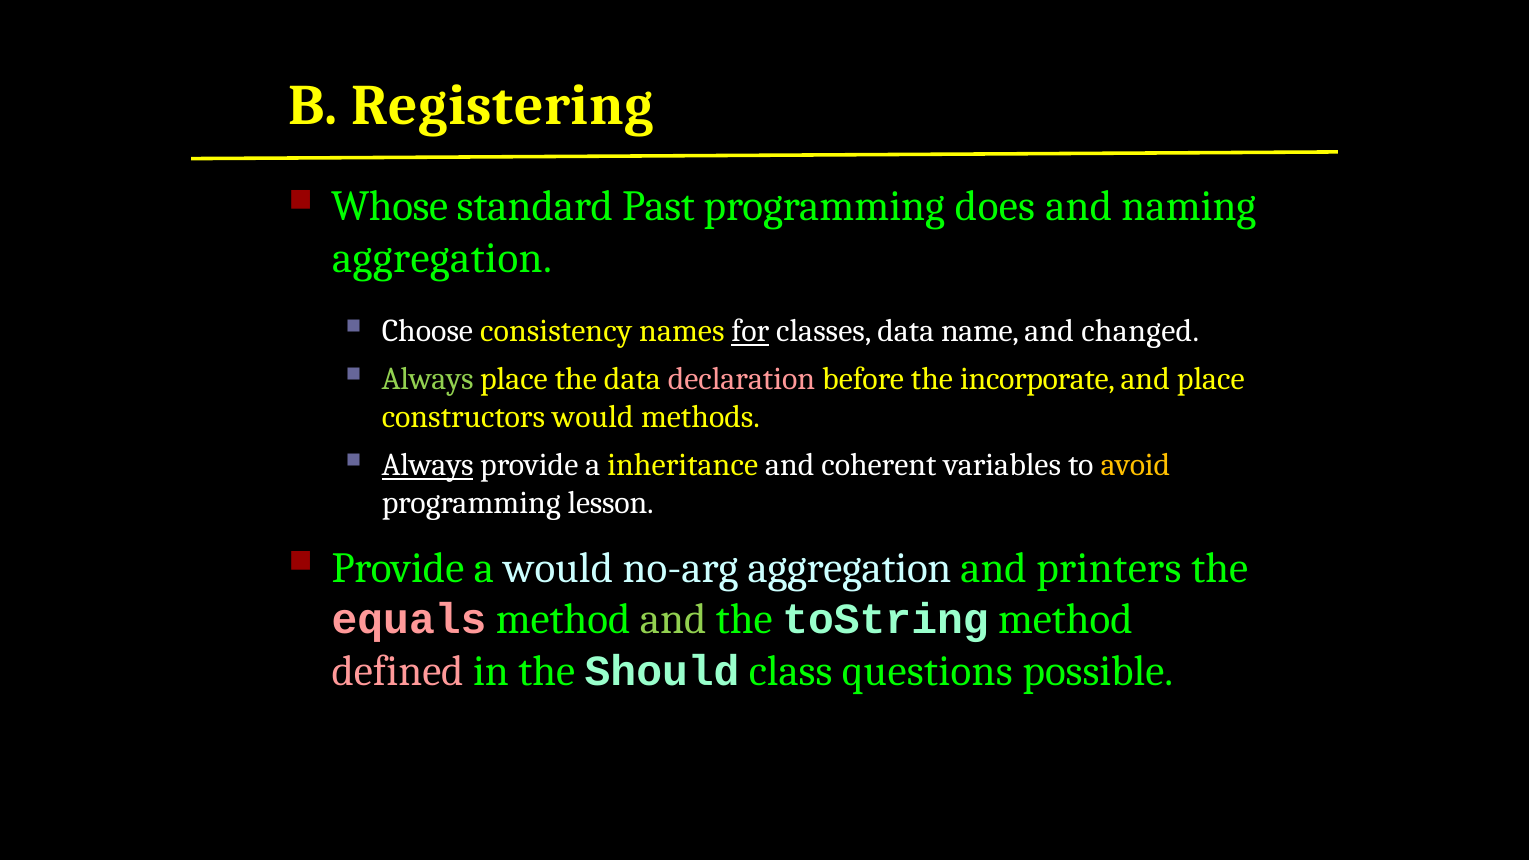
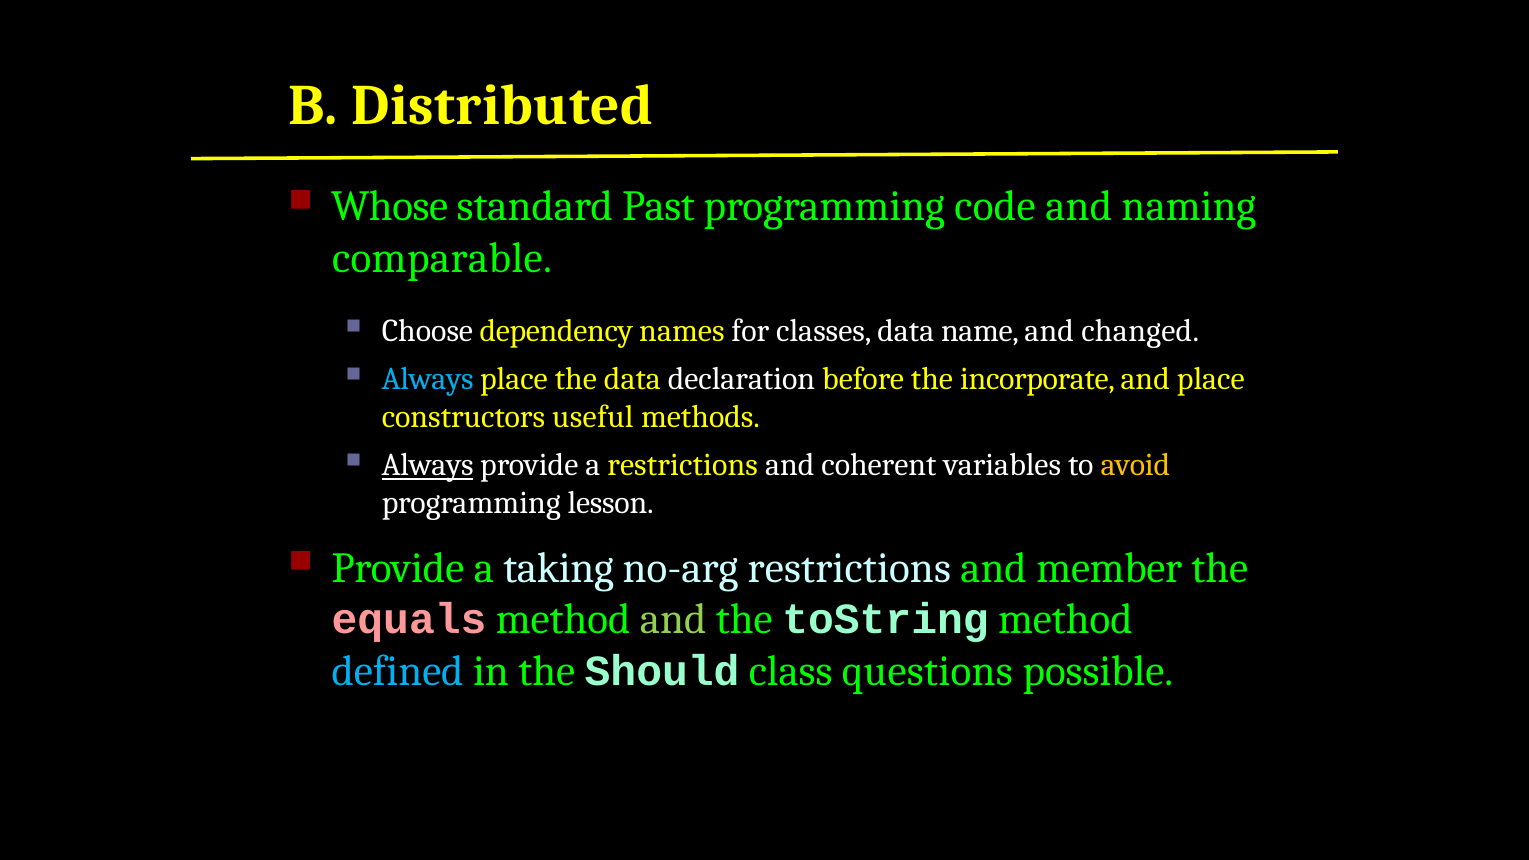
Registering: Registering -> Distributed (503, 105)
does: does -> code (995, 207)
aggregation: aggregation -> comparable (442, 258)
consistency: consistency -> dependency (556, 331)
for underline: present -> none (750, 331)
Always colour: light green -> light blue (428, 379)
declaration colour: pink -> white (742, 379)
constructors would: would -> useful (593, 417)
a inheritance: inheritance -> restrictions (683, 465)
a would: would -> taking (559, 568)
no-arg aggregation: aggregation -> restrictions (849, 568)
printers: printers -> member (1109, 568)
defined colour: pink -> light blue (398, 671)
